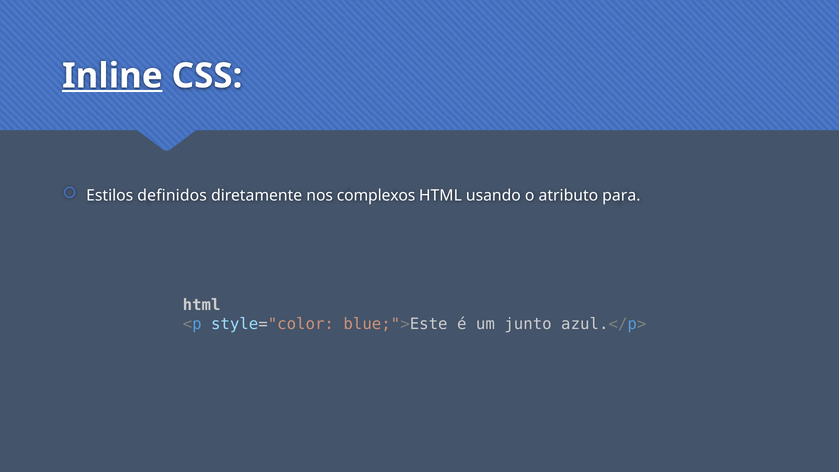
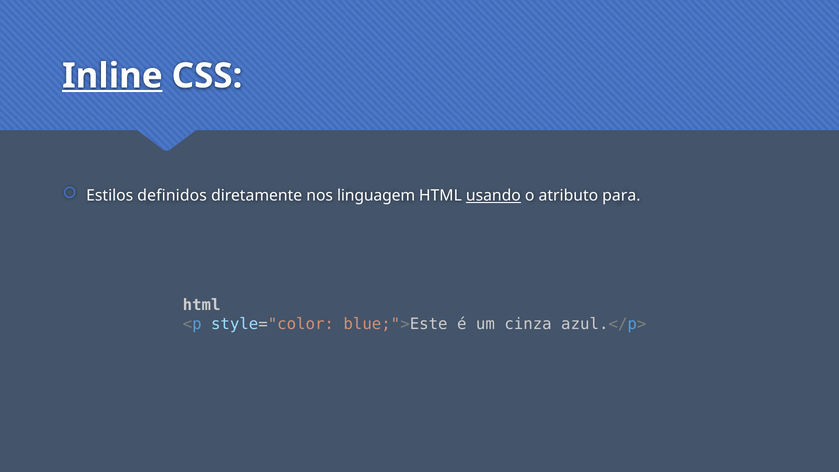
complexos: complexos -> linguagem (376, 196)
usando underline: none -> present (493, 196)
junto: junto -> cinza (528, 324)
